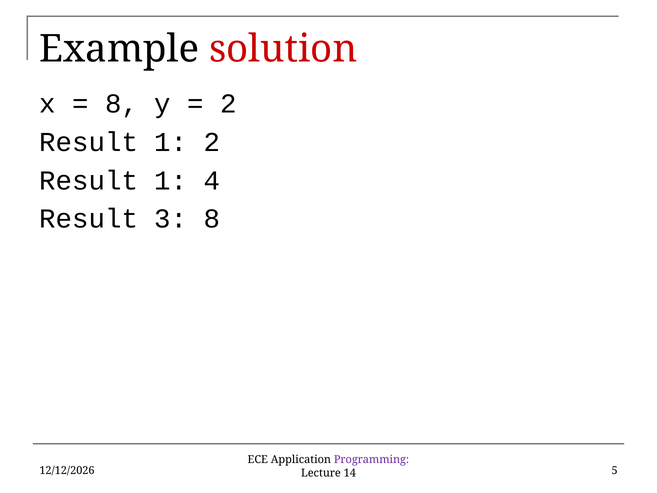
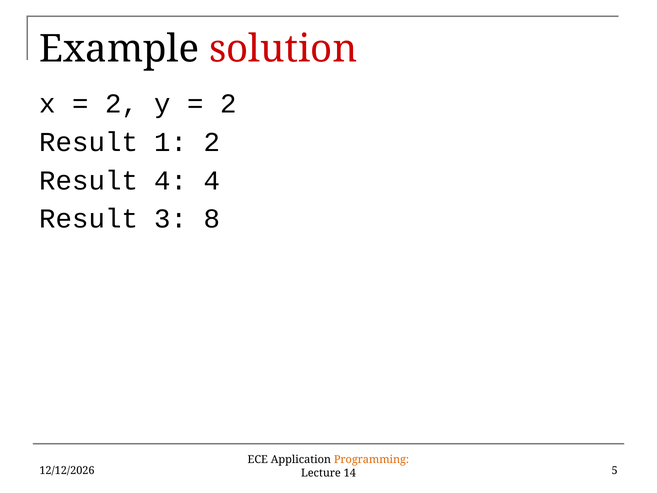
8: 8 -> 2 (122, 104)
1: 1 -> 4 (171, 180)
Programming colour: purple -> orange (371, 460)
